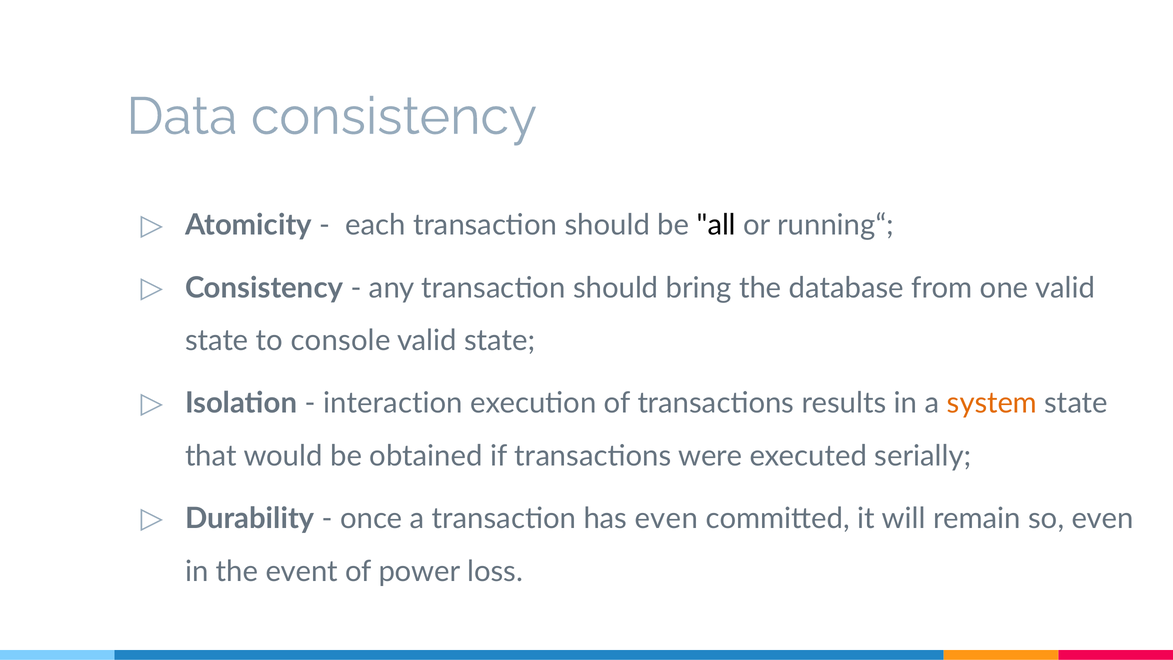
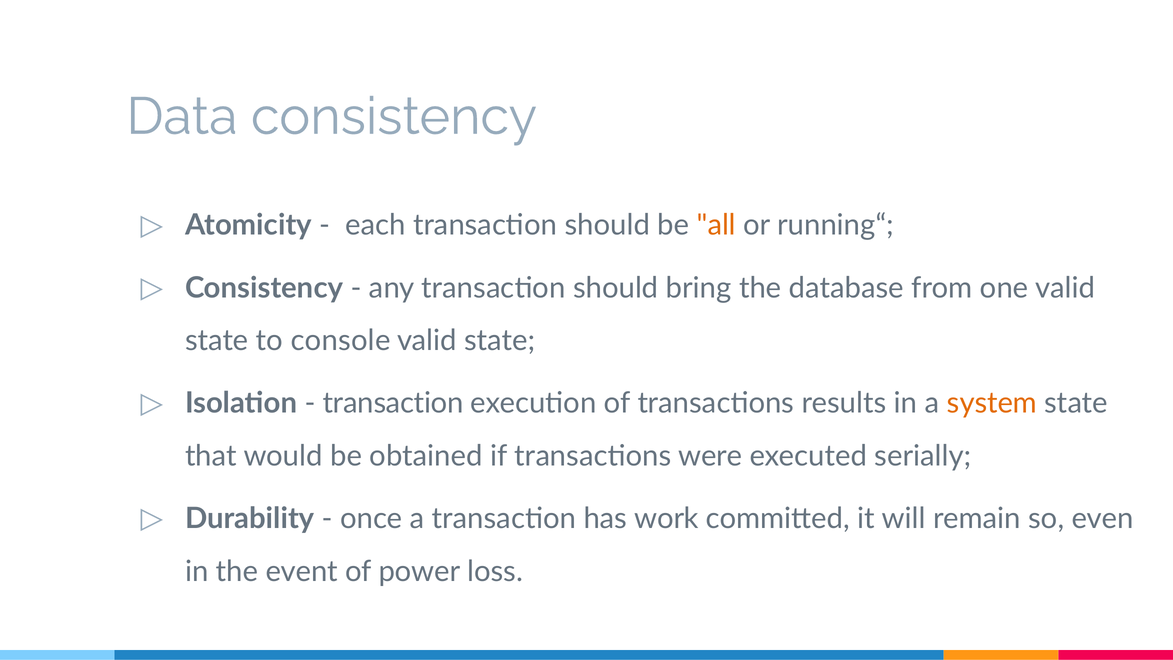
all colour: black -> orange (716, 225)
interaction: interaction -> transaction (393, 403)
has even: even -> work (667, 518)
